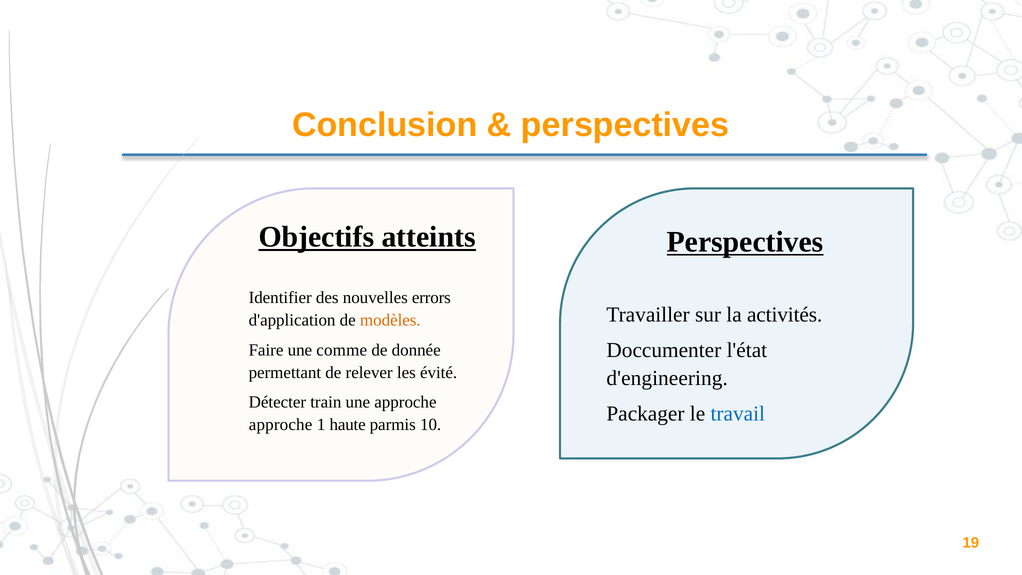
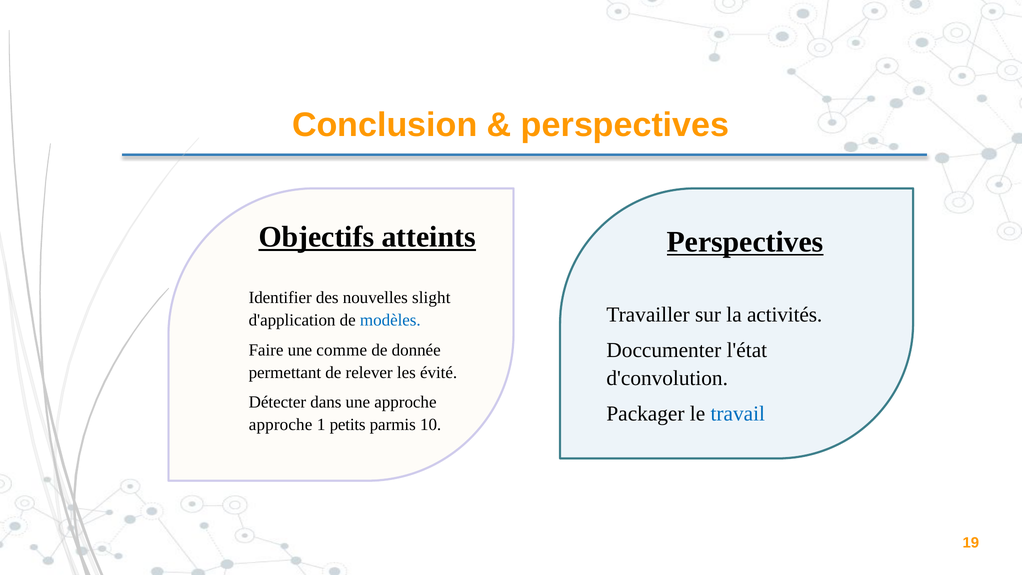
errors: errors -> slight (431, 298)
modèles colour: orange -> blue (390, 320)
d'engineering: d'engineering -> d'convolution (667, 378)
train: train -> dans (326, 402)
haute: haute -> petits (348, 425)
